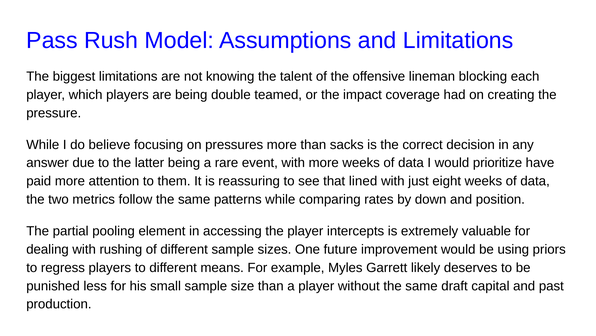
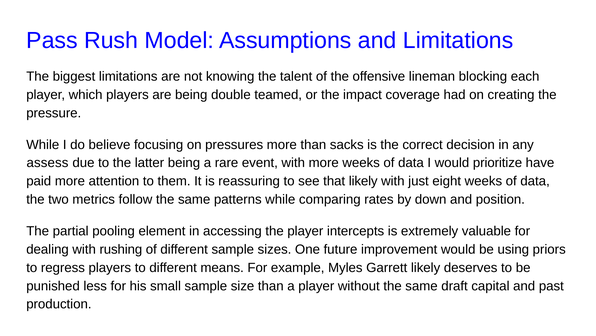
answer: answer -> assess (47, 163)
that lined: lined -> likely (363, 181)
